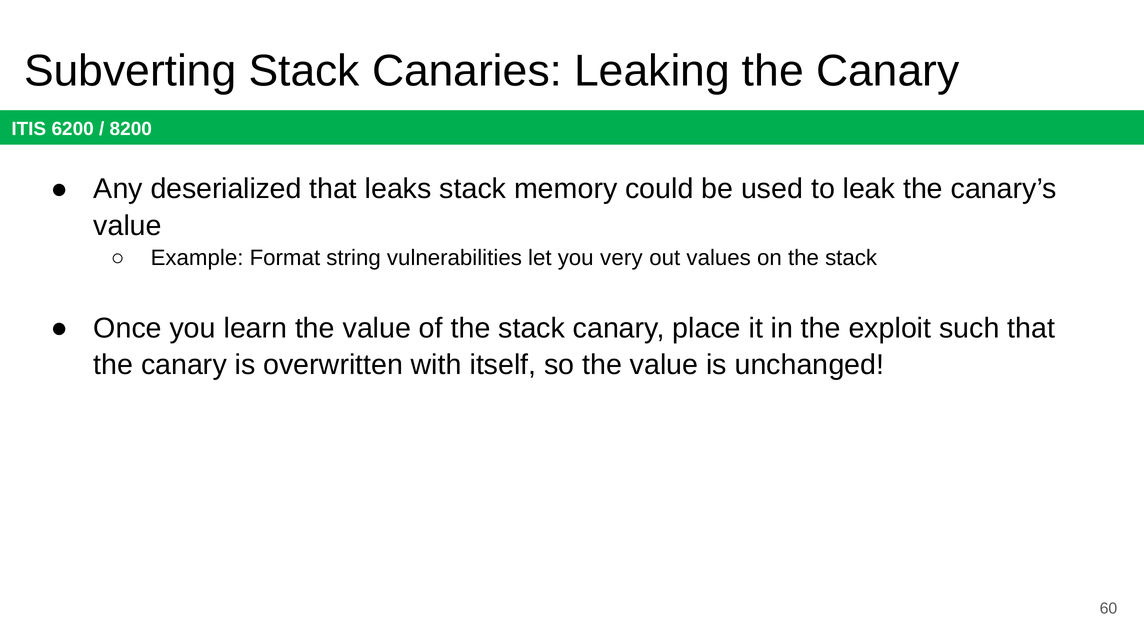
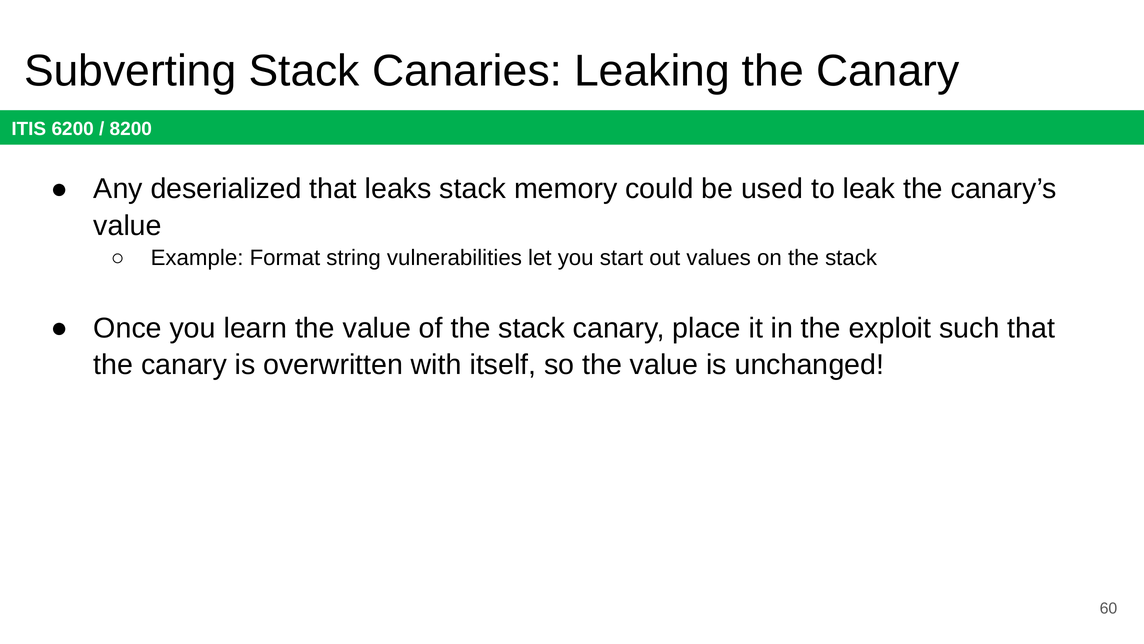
very: very -> start (621, 258)
